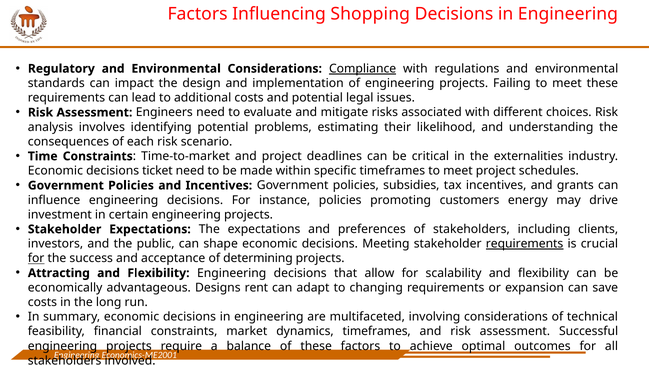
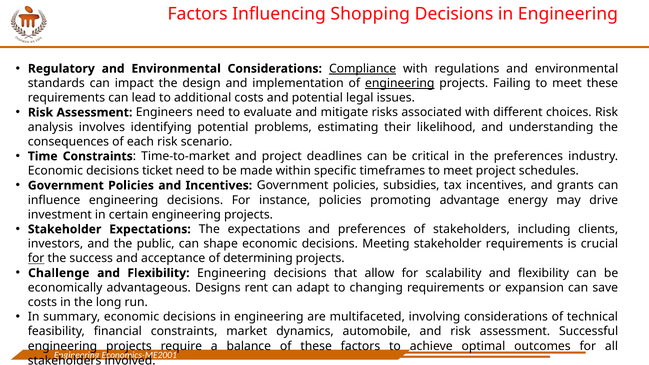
engineering underline: none -> present (400, 83)
the externalities: externalities -> preferences (528, 156)
customers: customers -> advantage (470, 200)
requirements underline: present -> none (525, 244)
Attracting: Attracting -> Challenge (59, 273)
dynamics timeframes: timeframes -> automobile (377, 332)
